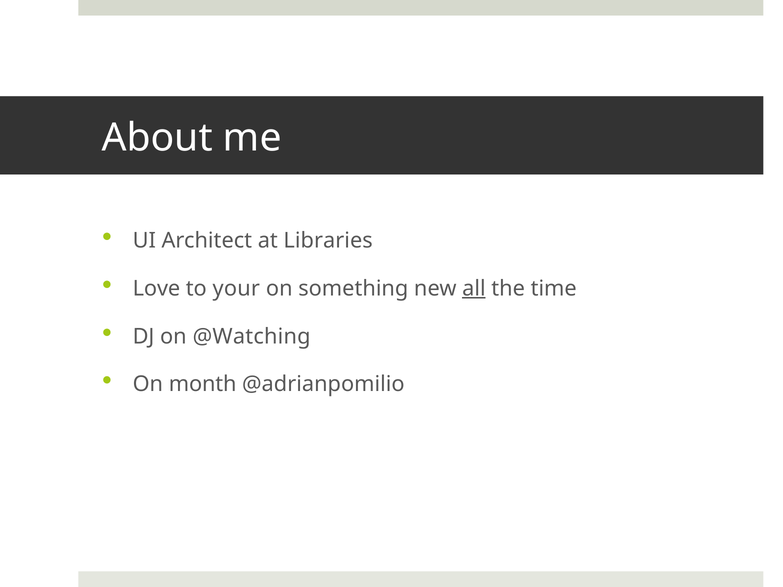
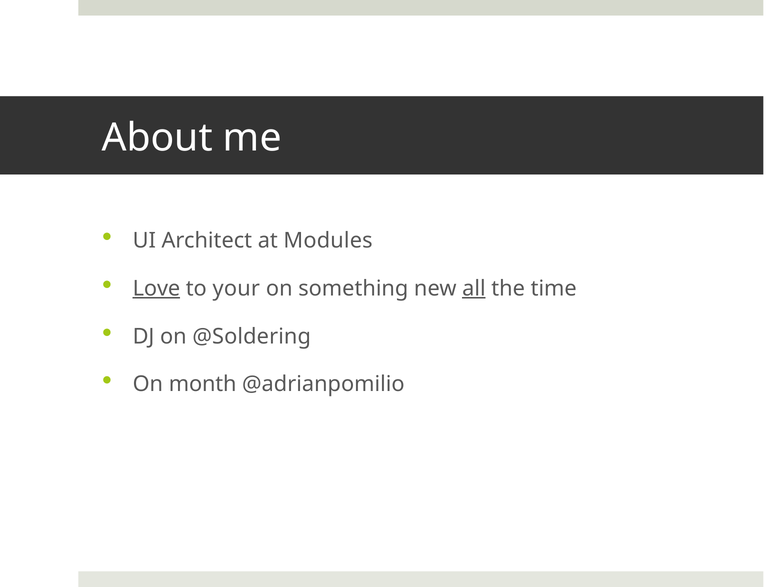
Libraries: Libraries -> Modules (328, 241)
Love underline: none -> present (156, 289)
@Watching: @Watching -> @Soldering (252, 337)
